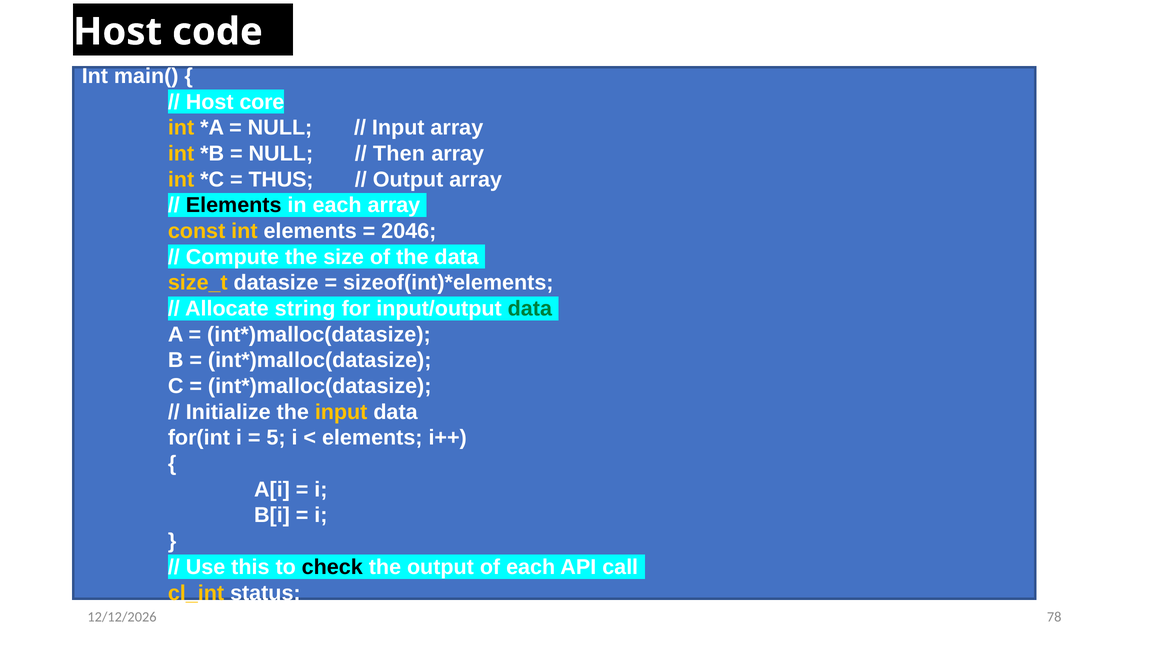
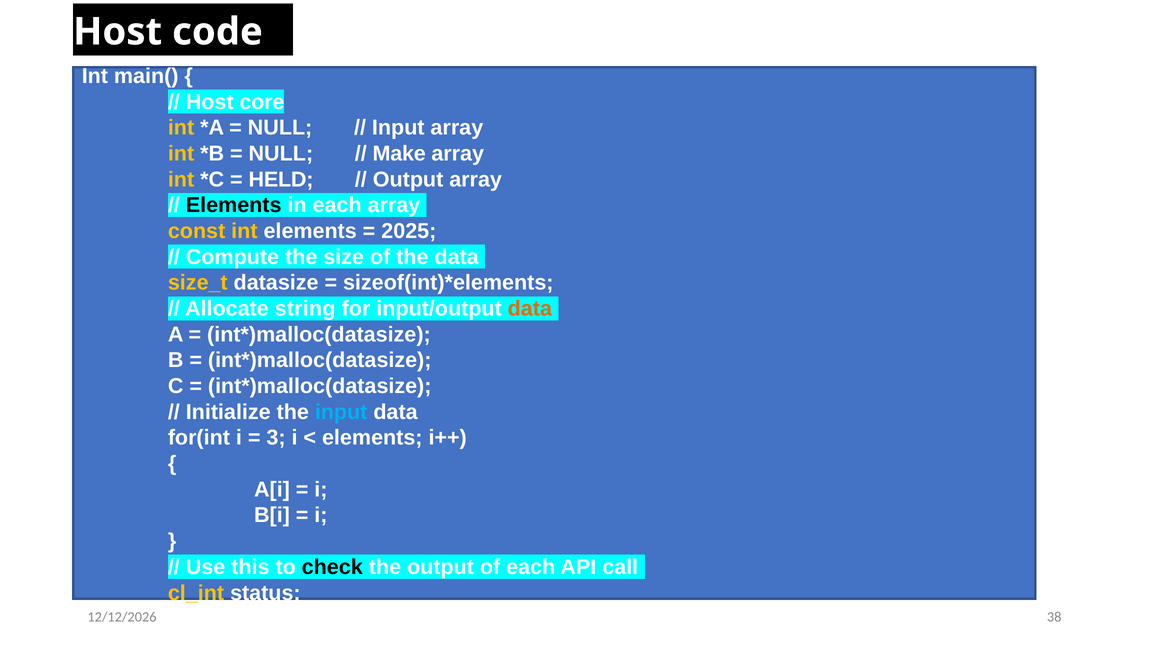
Then: Then -> Make (399, 154)
THUS: THUS -> HELD (281, 180)
2046: 2046 -> 2025 (409, 231)
data colour: green -> orange (530, 309)
input colour: yellow -> light blue (341, 412)
5: 5 -> 3 (276, 438)
78: 78 -> 38 (1054, 617)
